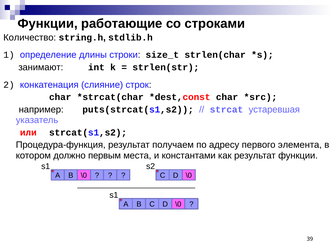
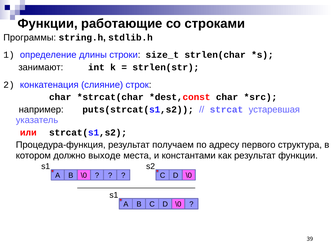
Количество: Количество -> Программы (30, 38)
элемента: элемента -> структура (300, 145)
первым: первым -> выходе (104, 155)
